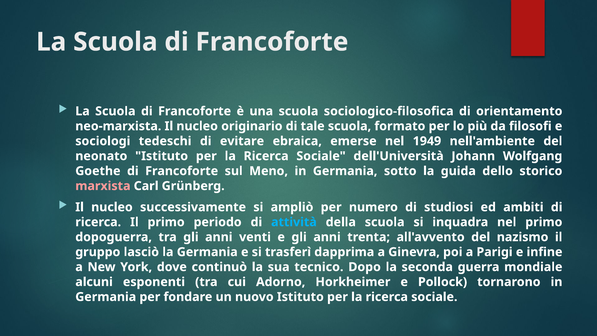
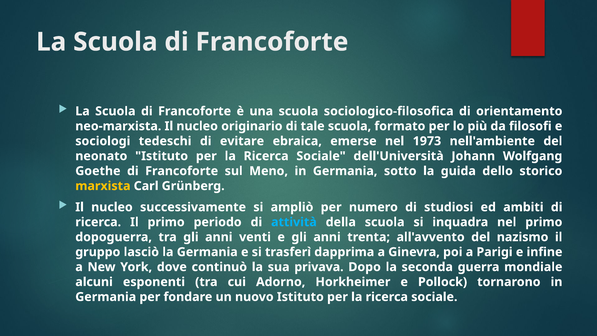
1949: 1949 -> 1973 (427, 141)
marxista colour: pink -> yellow (103, 186)
tecnico: tecnico -> privava (319, 267)
